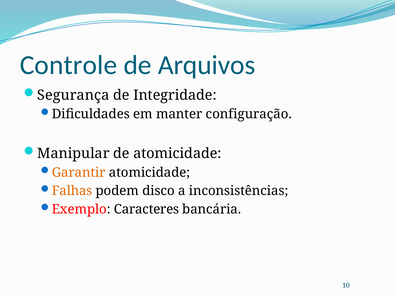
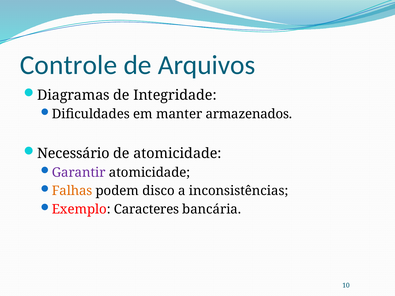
Segurança: Segurança -> Diagramas (73, 95)
configuração: configuração -> armazenados (249, 114)
Manipular: Manipular -> Necessário (73, 154)
Garantir colour: orange -> purple (79, 173)
